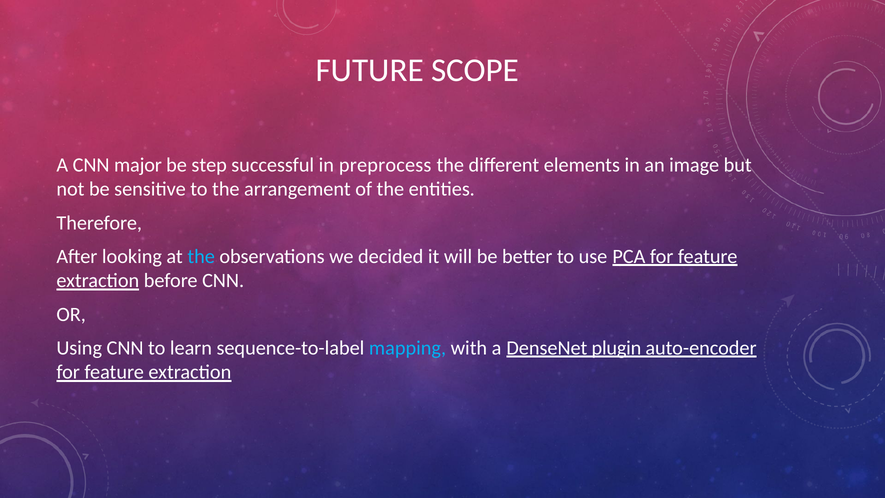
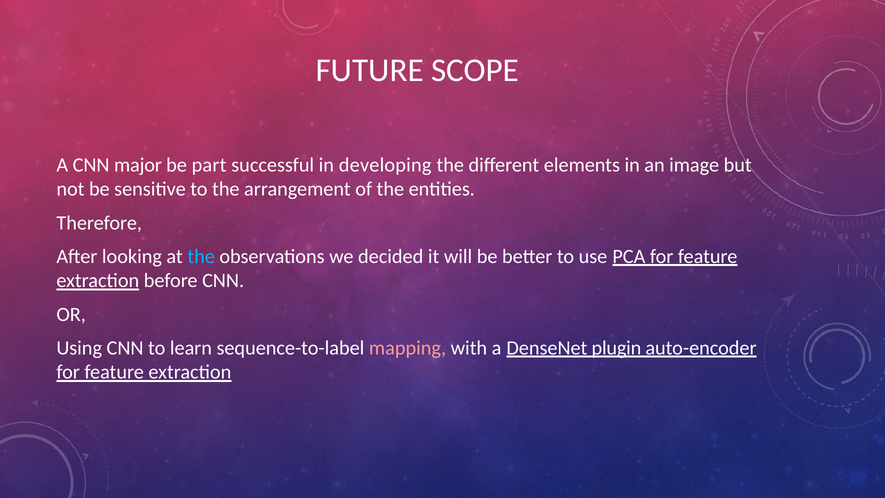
step: step -> part (209, 165)
preprocess: preprocess -> developing (385, 165)
mapping colour: light blue -> pink (408, 348)
